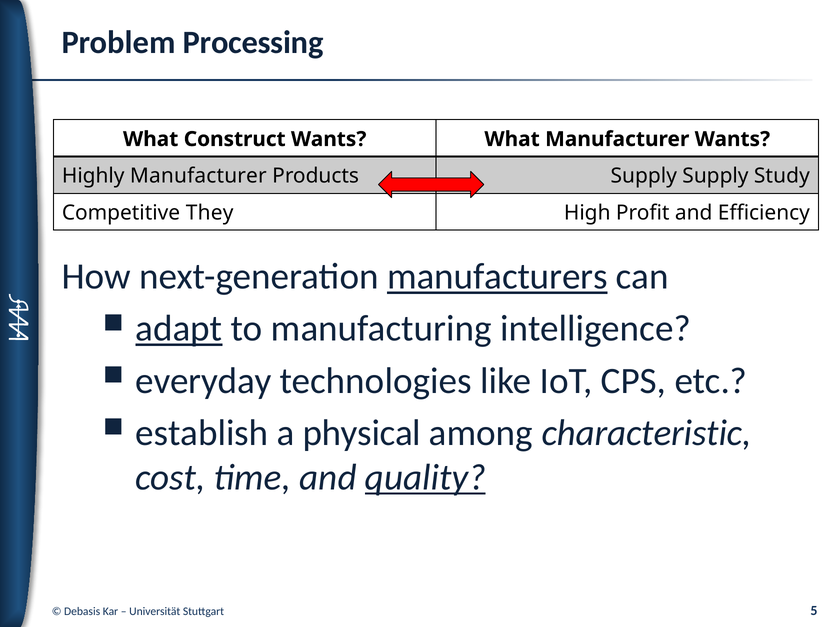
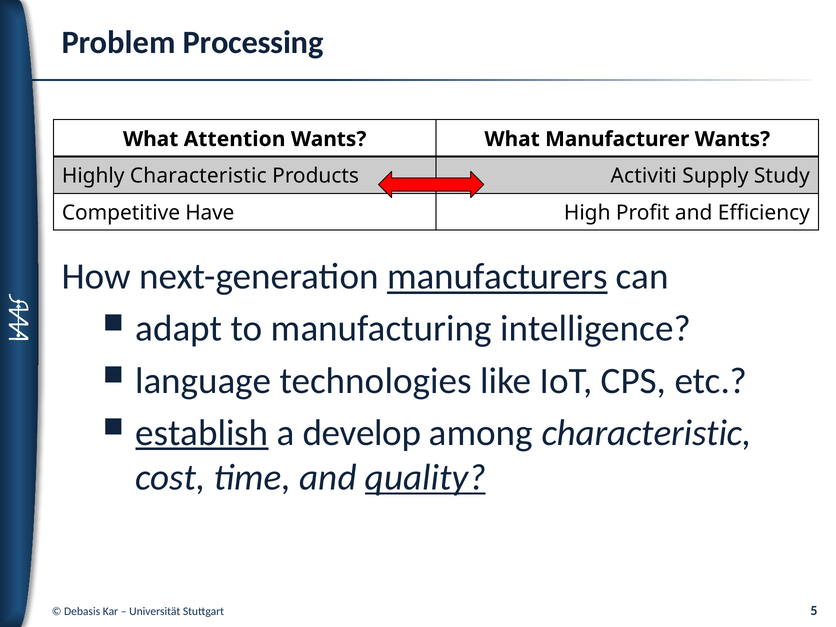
Construct: Construct -> Attention (235, 139)
Highly Manufacturer: Manufacturer -> Characteristic (198, 176)
Products Supply: Supply -> Activiti (644, 176)
They: They -> Have (210, 213)
adapt underline: present -> none (179, 329)
everyday: everyday -> language (203, 381)
establish underline: none -> present (202, 433)
physical: physical -> develop (362, 433)
